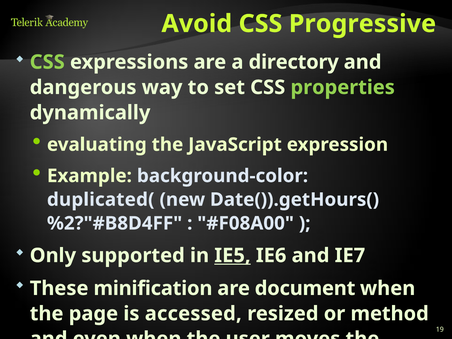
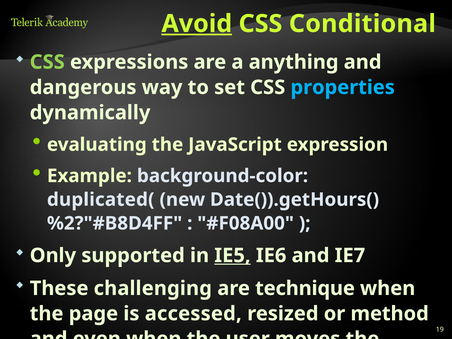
Avoid underline: none -> present (197, 24)
Progressive: Progressive -> Conditional (362, 24)
directory: directory -> anything (294, 62)
properties colour: light green -> light blue (343, 87)
minification: minification -> challenging (153, 288)
document: document -> technique (305, 288)
